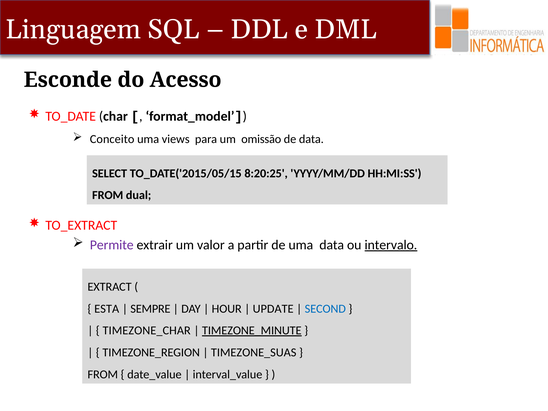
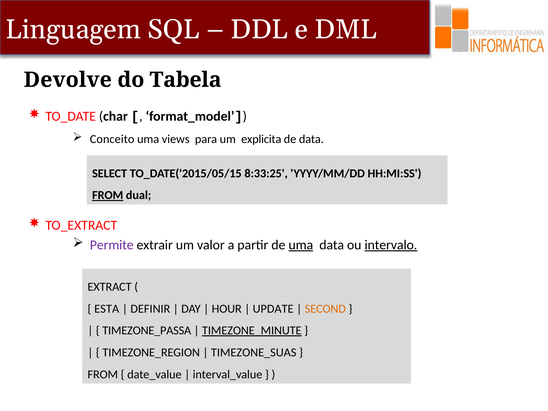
Esconde: Esconde -> Devolve (68, 80)
Acesso: Acesso -> Tabela (186, 80)
omissão: omissão -> explicita (261, 139)
8:20:25: 8:20:25 -> 8:33:25 (266, 173)
FROM underline: none -> present (108, 195)
uma underline: none -> present (301, 245)
SEMPRE: SEMPRE -> DEFINIR (150, 309)
SECOND colour: blue -> orange (325, 309)
TIMEZONE_CHAR: TIMEZONE_CHAR -> TIMEZONE_PASSA (147, 331)
